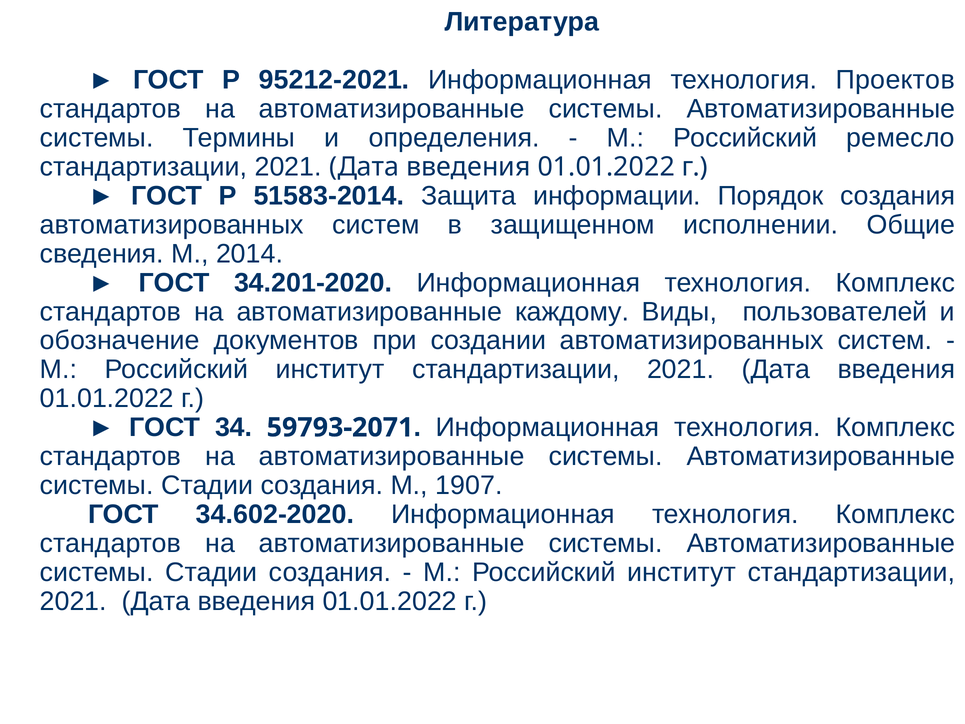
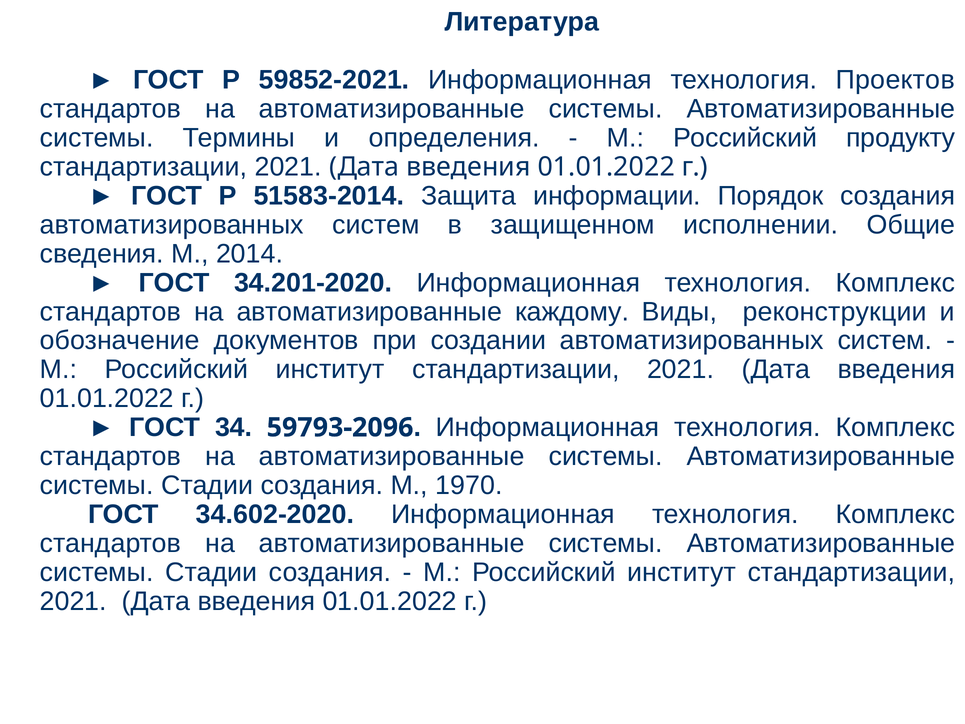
95212-2021: 95212-2021 -> 59852-2021 (334, 80)
ремесло: ремесло -> продукту (901, 138)
пользователей: пользователей -> реконструкции (835, 312)
59793-2071: 59793-2071 -> 59793-2096 (340, 427)
1907: 1907 -> 1970 (469, 485)
